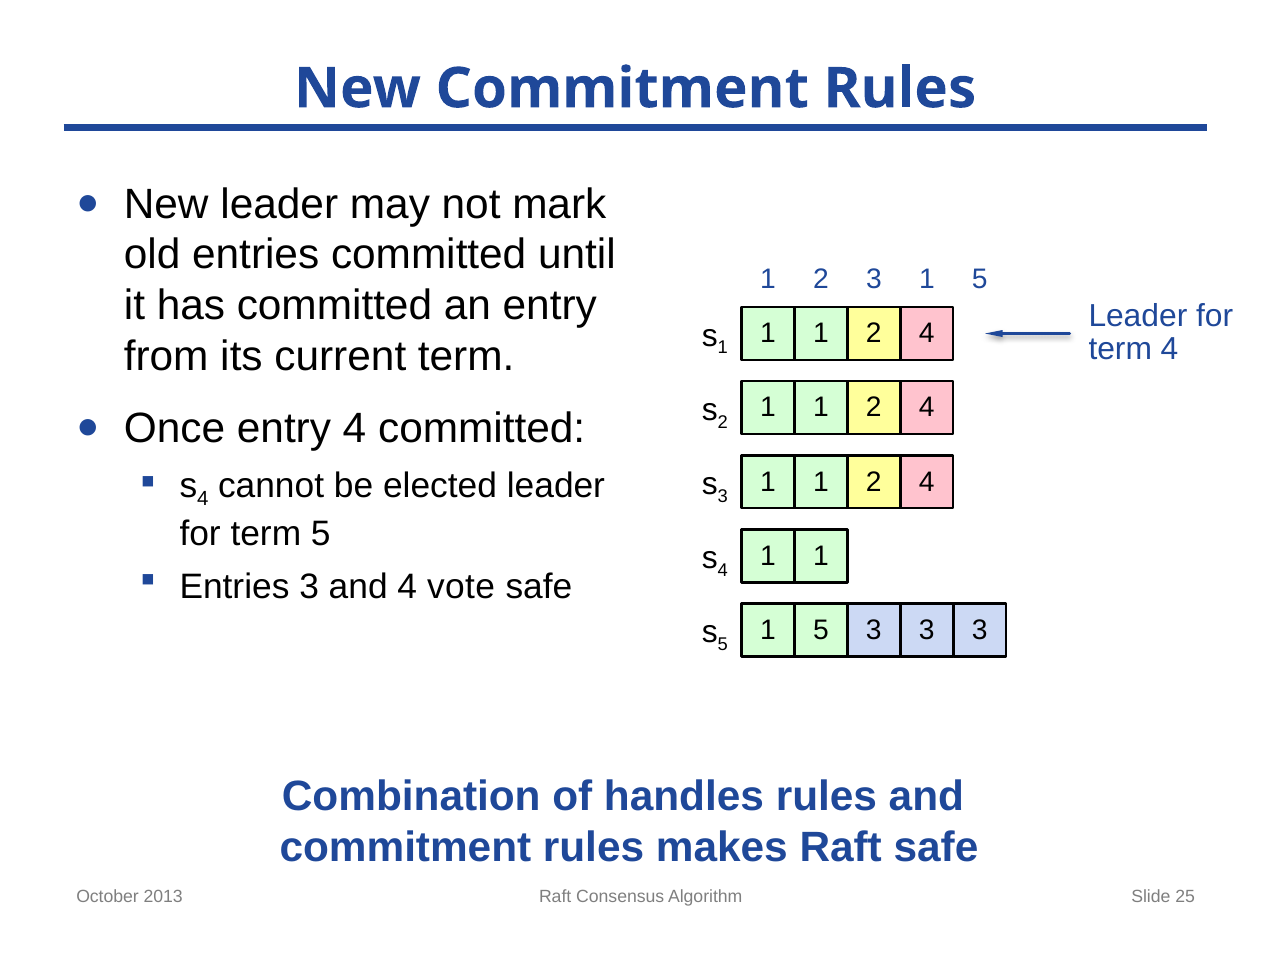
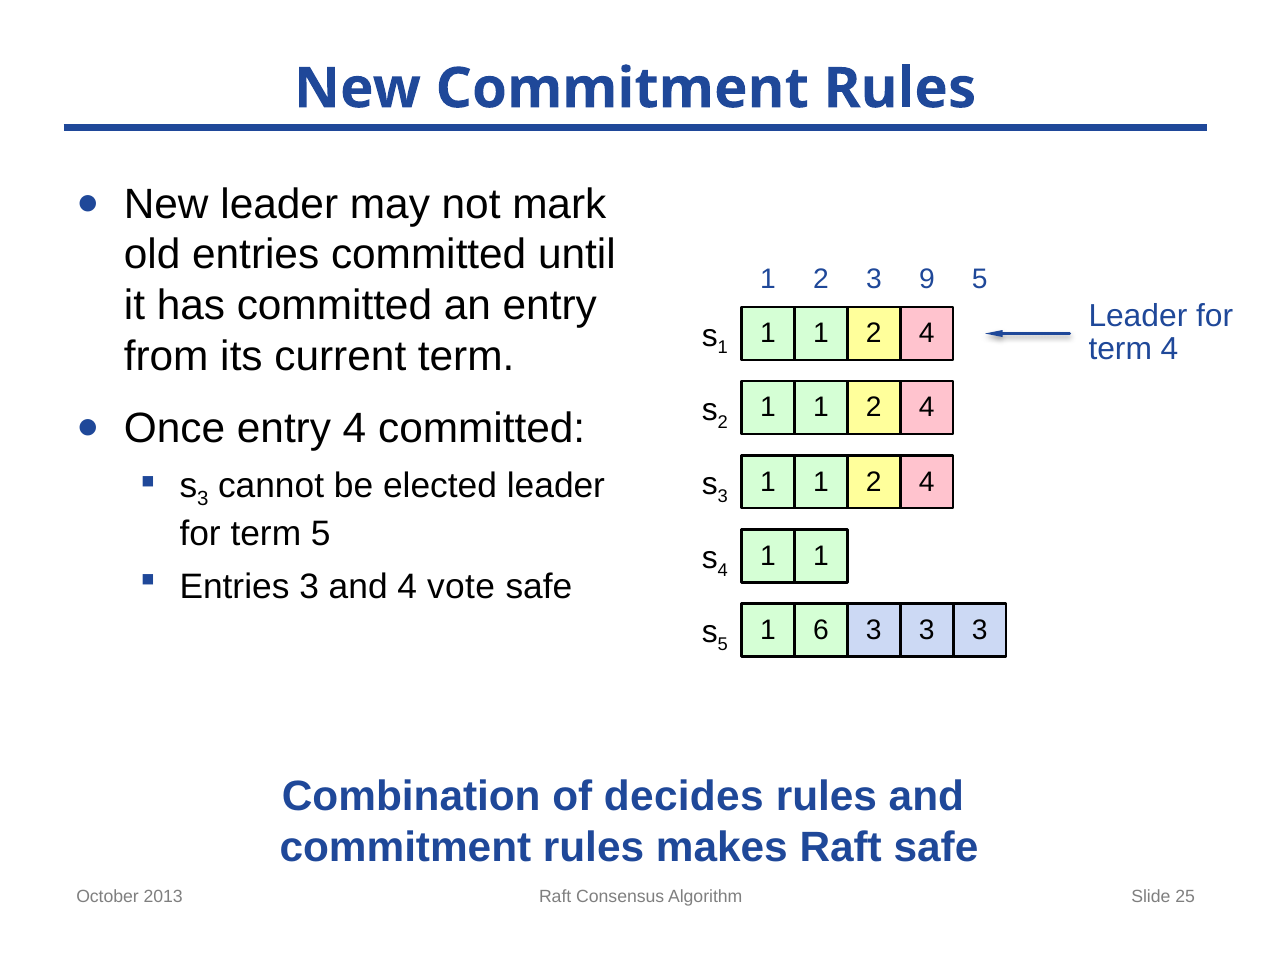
3 1: 1 -> 9 (927, 279)
4: 4 -> 3 (203, 499)
5: 5 -> 6 (821, 630)
handles: handles -> decides (684, 797)
